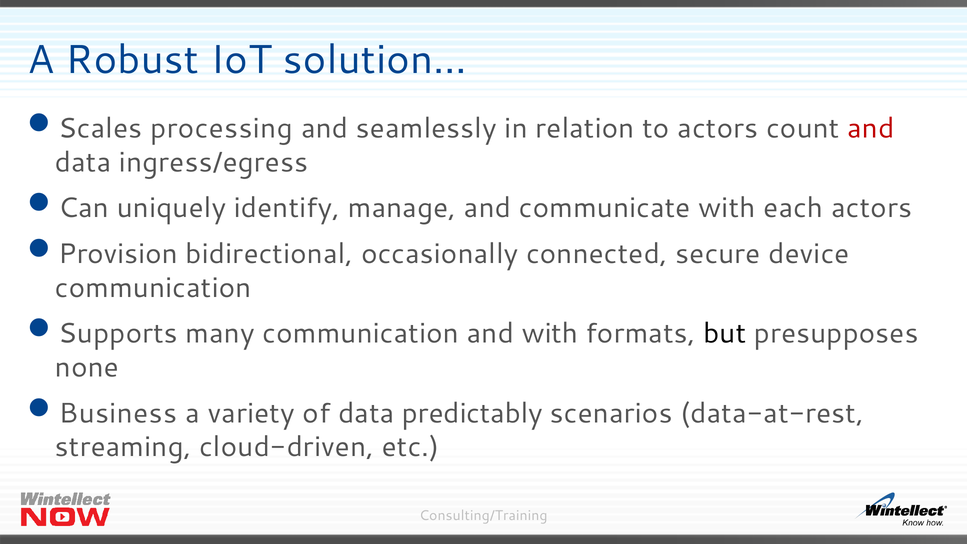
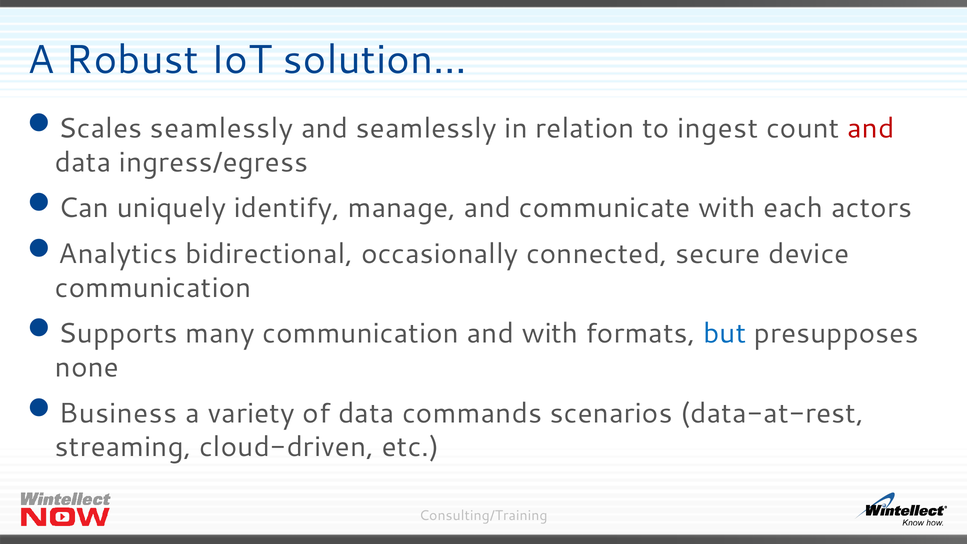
Scales processing: processing -> seamlessly (222, 128)
to actors: actors -> ingest (718, 128)
Provision: Provision -> Analytics (118, 254)
but colour: black -> blue (725, 334)
predictably: predictably -> commands (472, 413)
